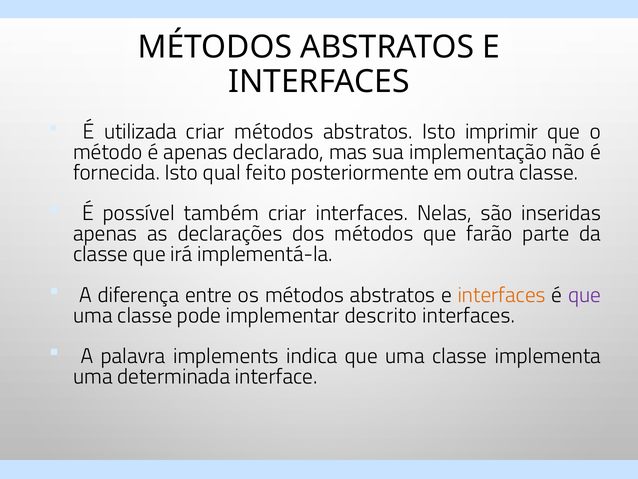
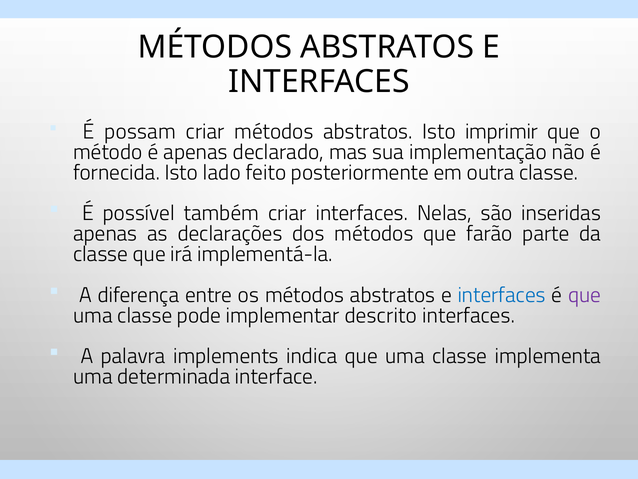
utilizada: utilizada -> possam (140, 132)
qual: qual -> lado (222, 172)
interfaces colour: orange -> blue (502, 295)
